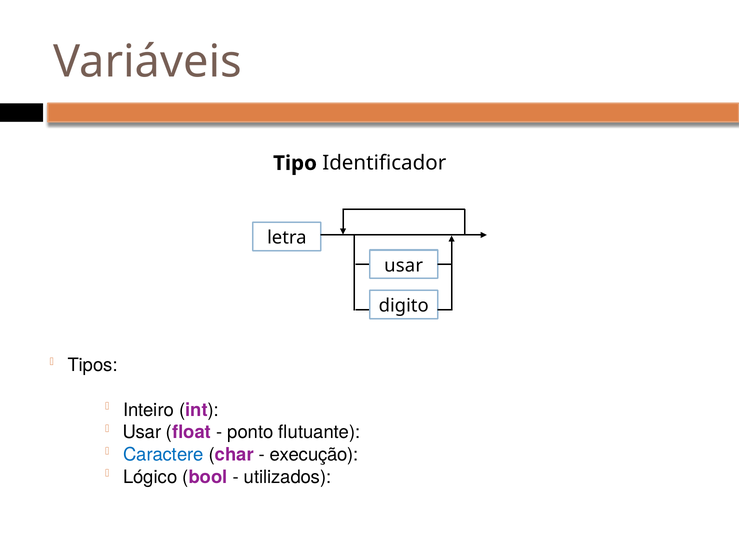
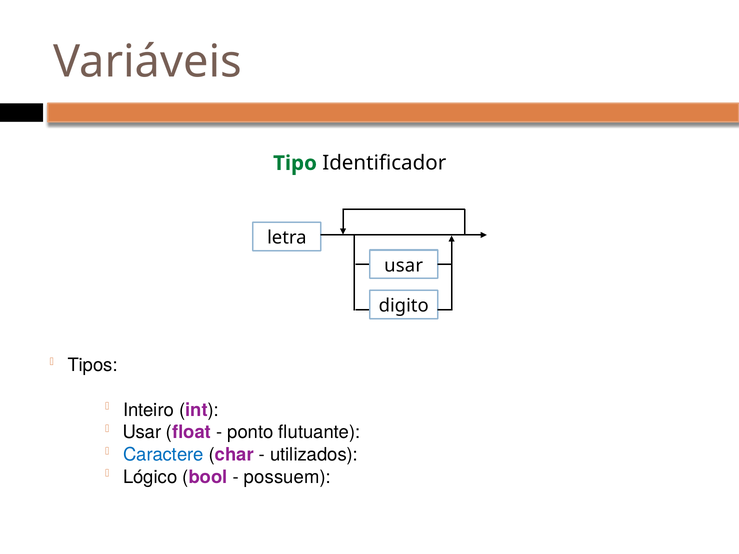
Tipo colour: black -> green (295, 163)
execução: execução -> utilizados (314, 455)
utilizados: utilizados -> possuem (288, 477)
